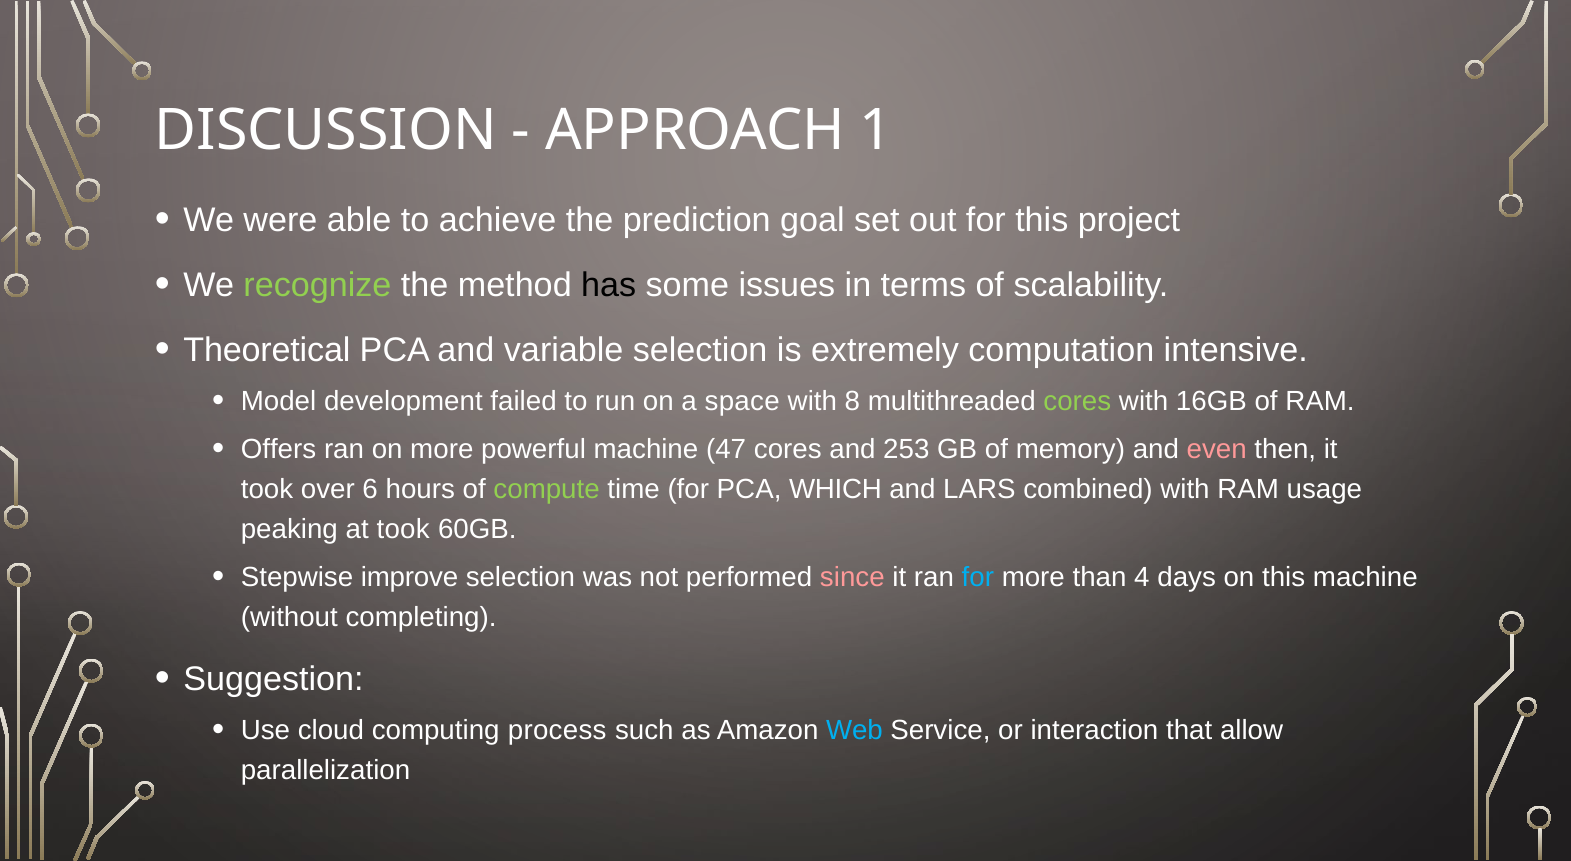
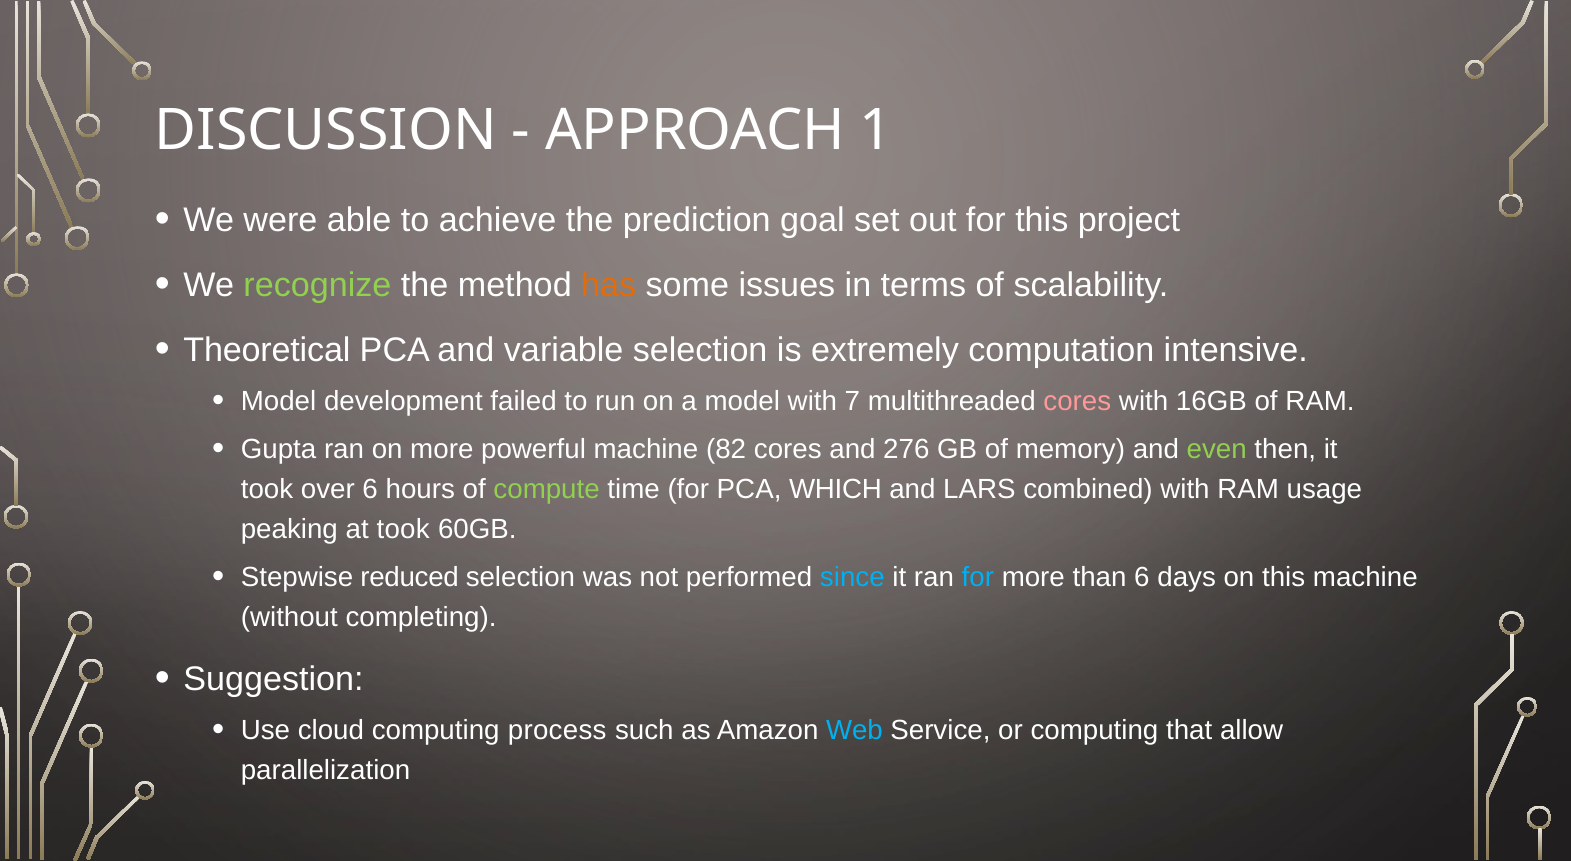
has colour: black -> orange (609, 285)
a space: space -> model (742, 402)
8: 8 -> 7 (852, 402)
cores colour: light green -> pink (1077, 402)
Offers: Offers -> Gupta (279, 450)
47: 47 -> 82 (726, 450)
253: 253 -> 276 (906, 450)
even colour: pink -> light green (1217, 450)
improve: improve -> reduced (410, 577)
since colour: pink -> light blue (852, 577)
than 4: 4 -> 6 (1142, 577)
or interaction: interaction -> computing (1094, 731)
